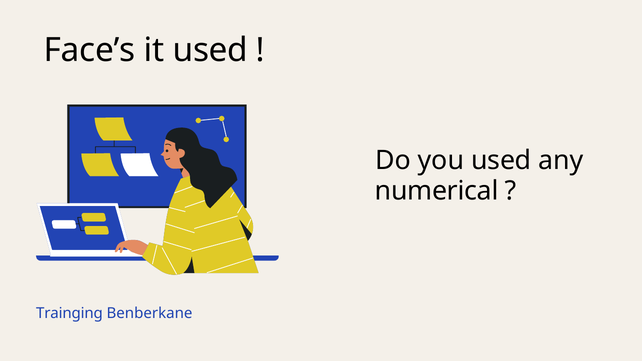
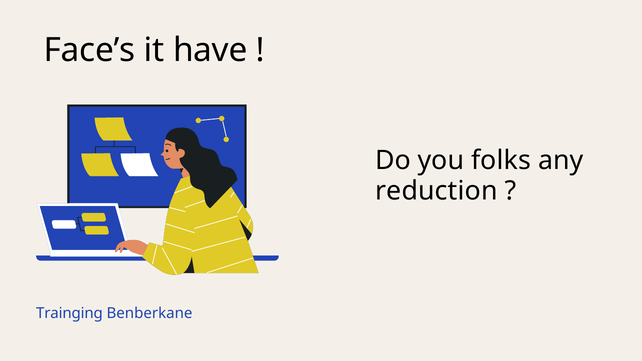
it used: used -> have (210, 50)
you used: used -> folks (501, 161)
numerical: numerical -> reduction (436, 191)
